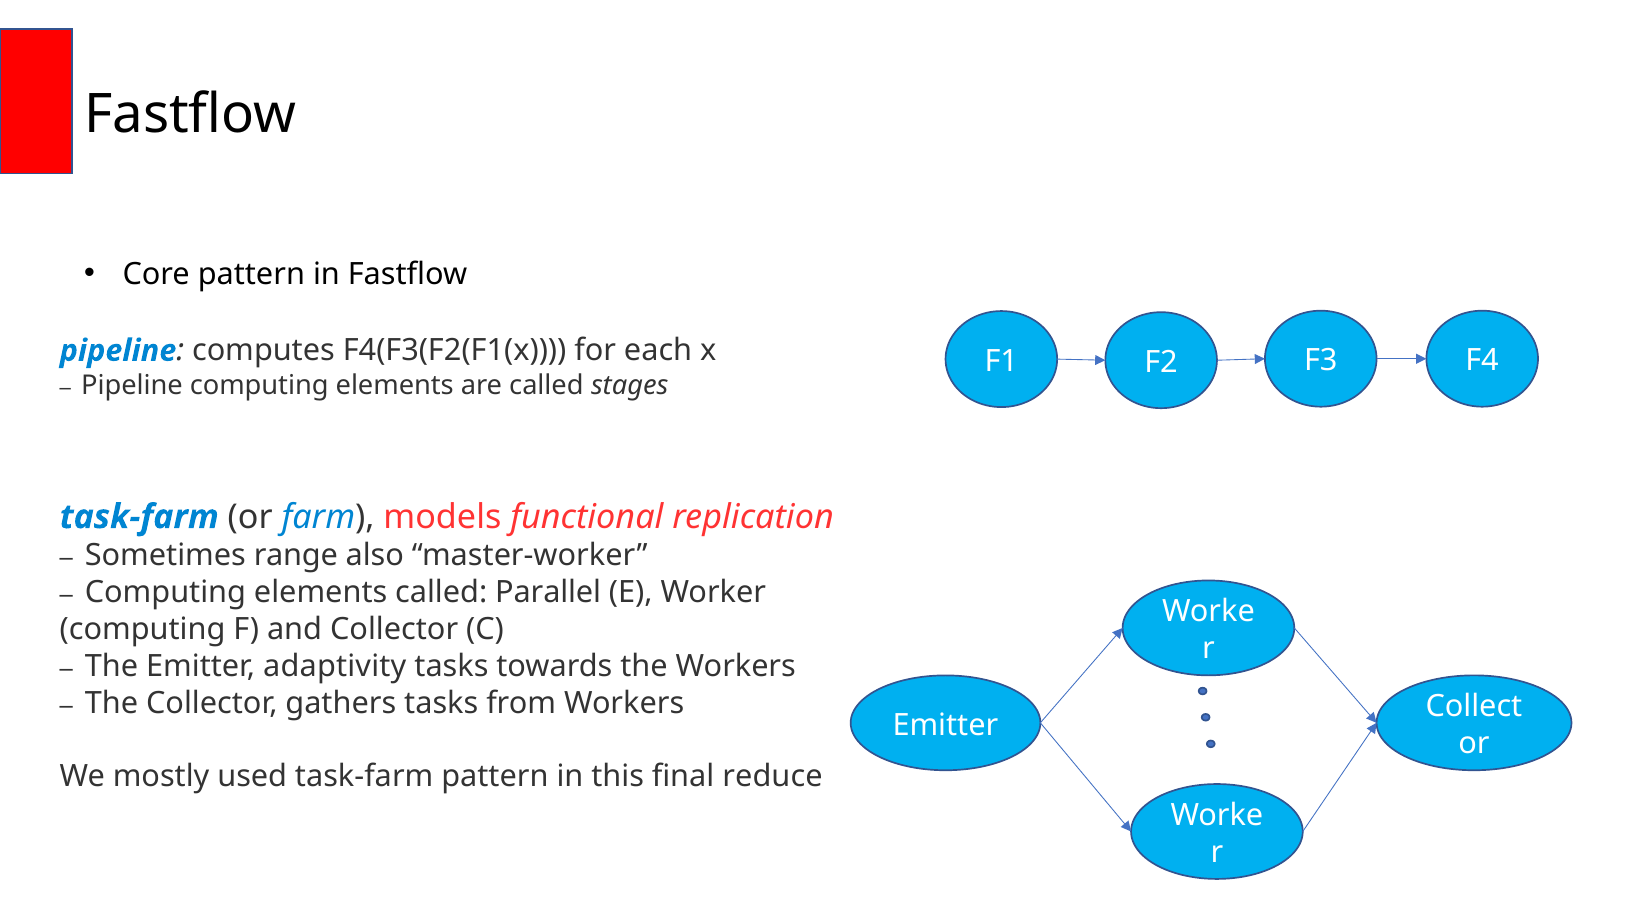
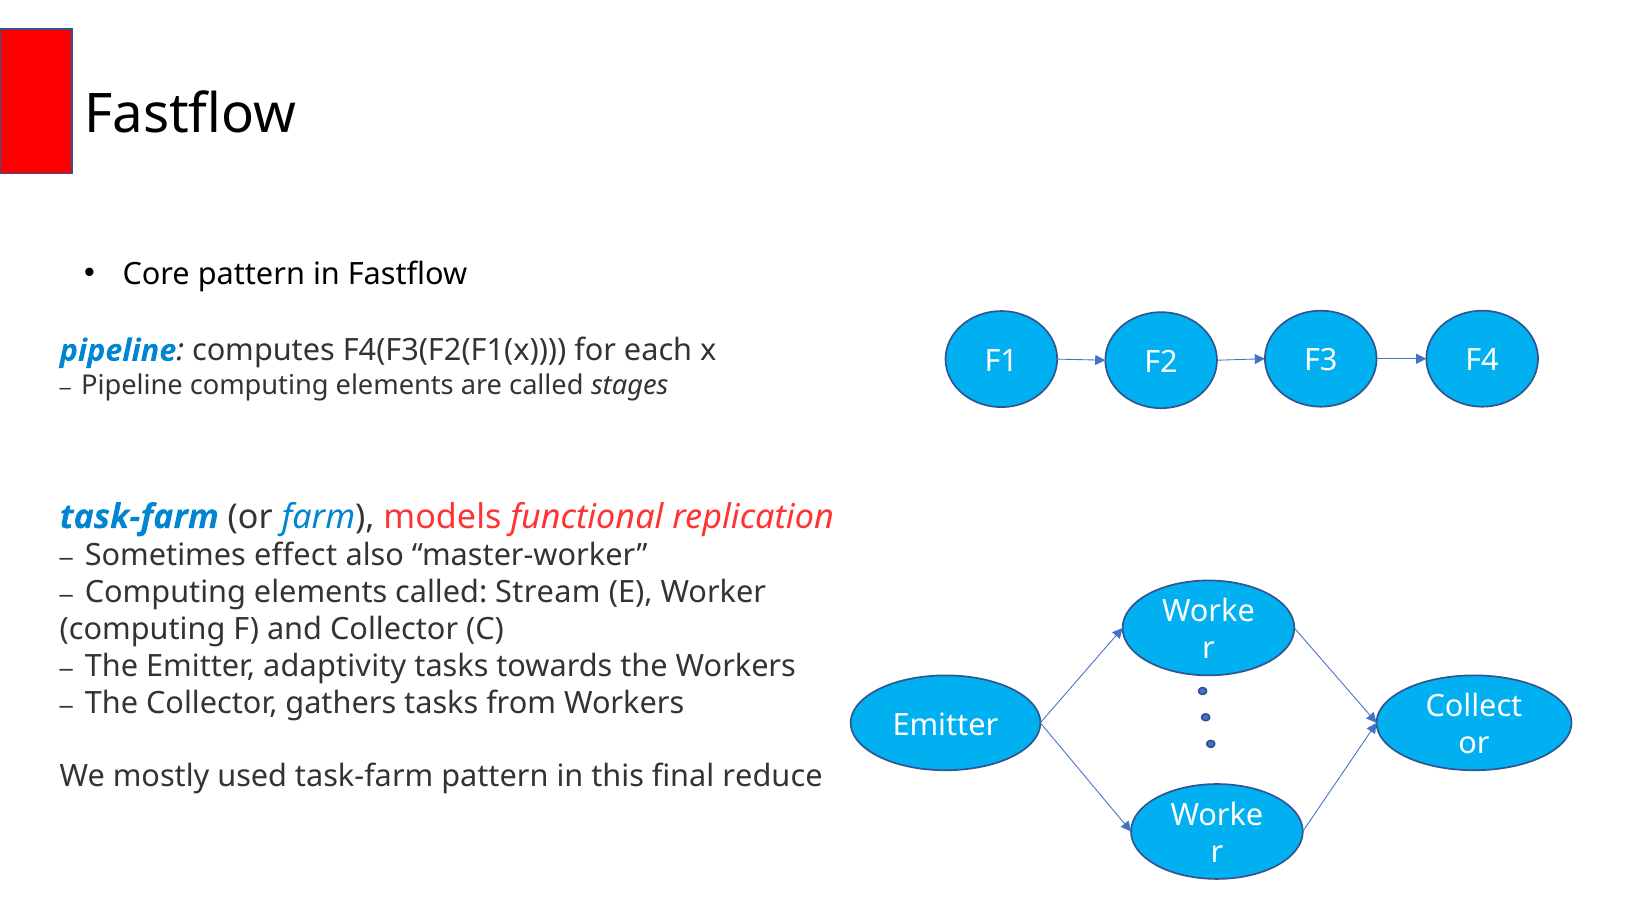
range: range -> effect (296, 555)
Parallel: Parallel -> Stream (548, 592)
